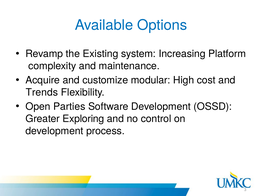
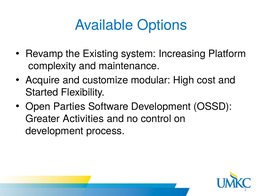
Trends: Trends -> Started (42, 93)
Exploring: Exploring -> Activities (83, 119)
